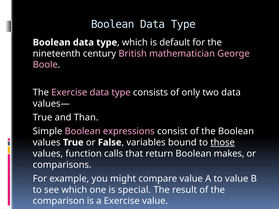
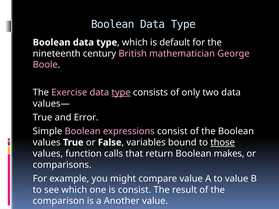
type underline: none -> present (121, 93)
Than: Than -> Error (86, 118)
is special: special -> consist (134, 190)
a Exercise: Exercise -> Another (122, 201)
